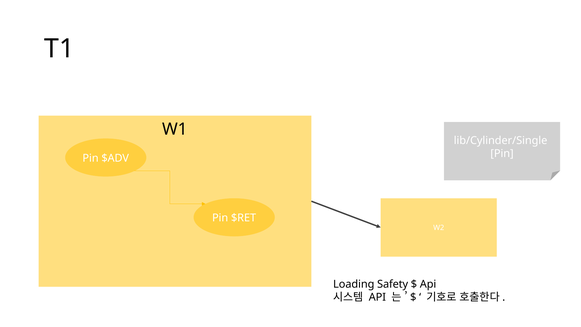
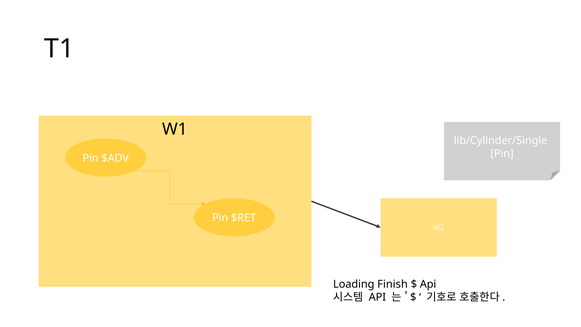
Safety: Safety -> Finish (393, 284)
